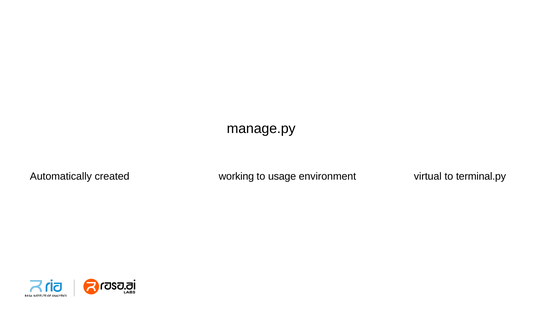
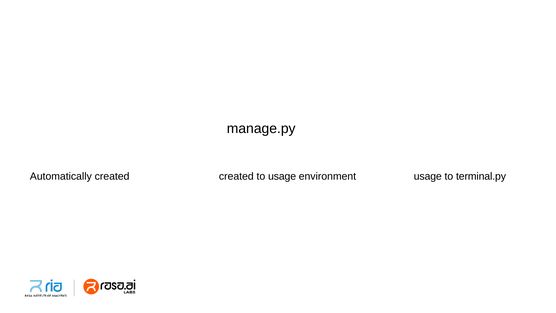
created working: working -> created (236, 176)
environment virtual: virtual -> usage (428, 176)
